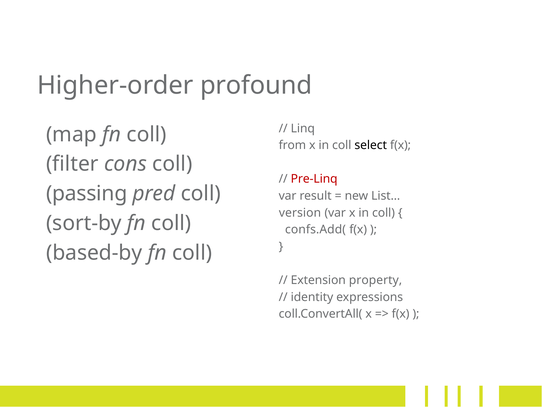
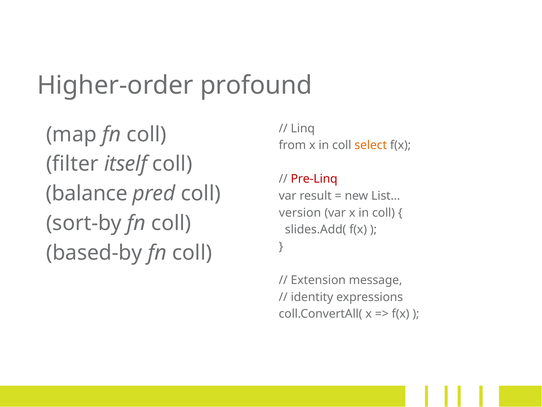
select colour: black -> orange (371, 145)
cons: cons -> itself (126, 164)
passing: passing -> balance (87, 193)
confs.Add(: confs.Add( -> slides.Add( (316, 229)
property: property -> message (376, 280)
